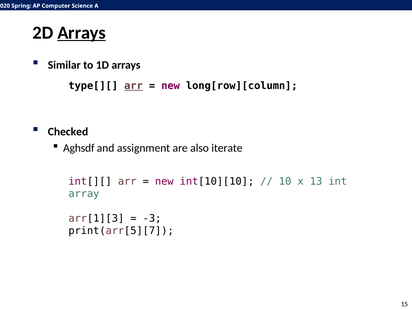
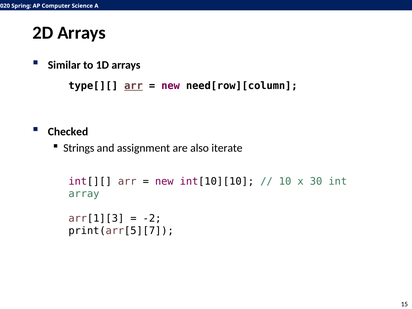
Arrays underline: present -> none (82, 33)
long[row][column: long[row][column -> need[row][column (242, 86)
Aghsdf: Aghsdf -> Strings (79, 148)
13: 13 -> 30 (316, 181)
-3: -3 -> -2 (152, 219)
